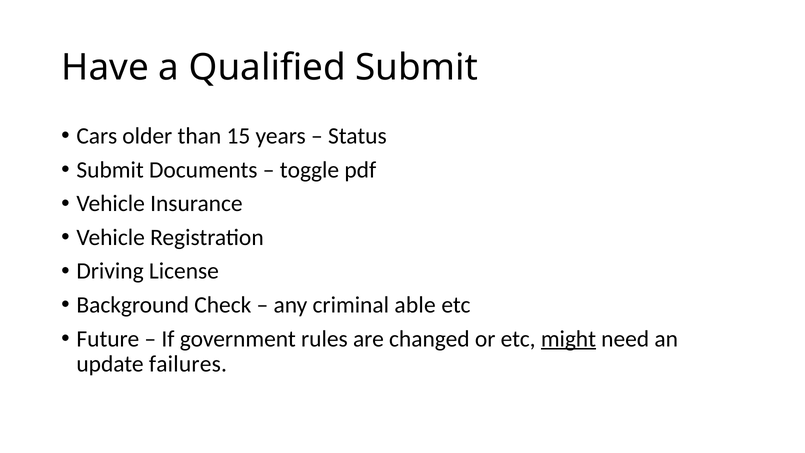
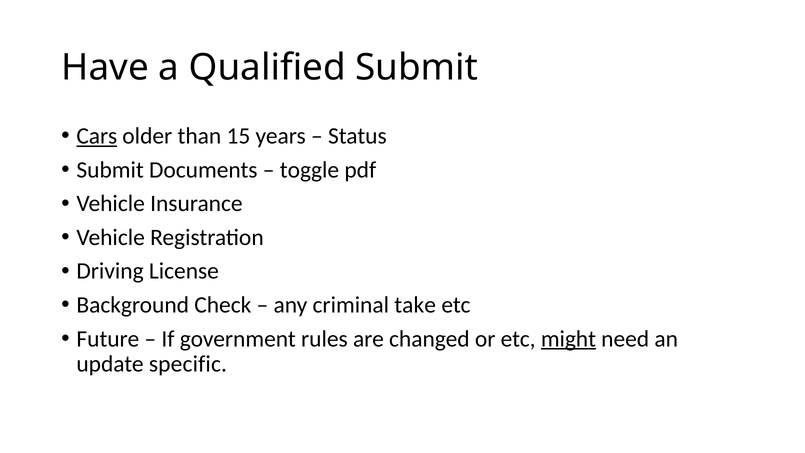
Cars underline: none -> present (97, 136)
able: able -> take (415, 305)
failures: failures -> specific (188, 364)
